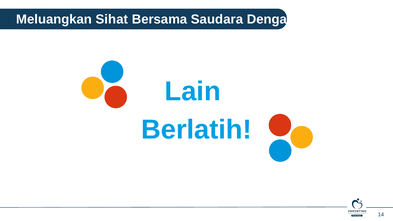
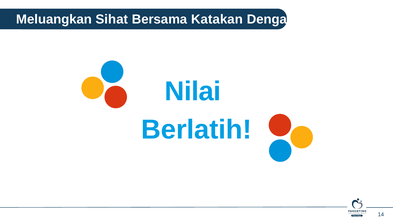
Saudara: Saudara -> Katakan (217, 19)
Lain: Lain -> Nilai (193, 91)
